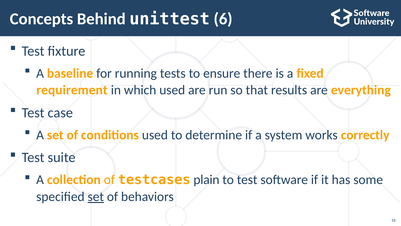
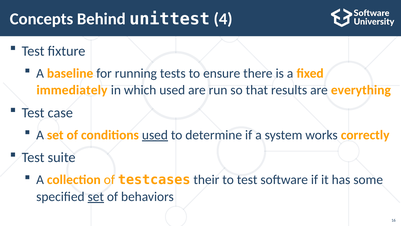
6: 6 -> 4 (223, 19)
requirement: requirement -> immediately (72, 90)
used underline: none -> present (155, 135)
plain: plain -> their (206, 180)
